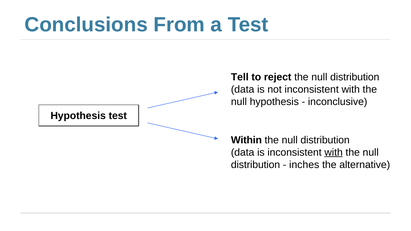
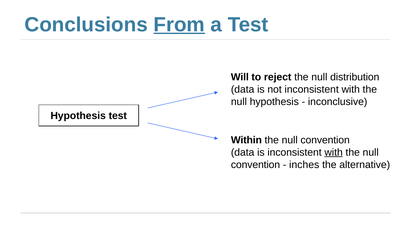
From underline: none -> present (179, 25)
Tell: Tell -> Will (240, 77)
distribution: distribution -> convention (325, 140)
distribution: distribution -> convention (256, 165)
